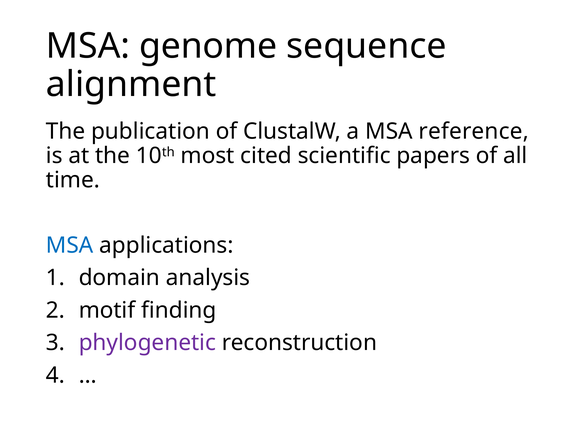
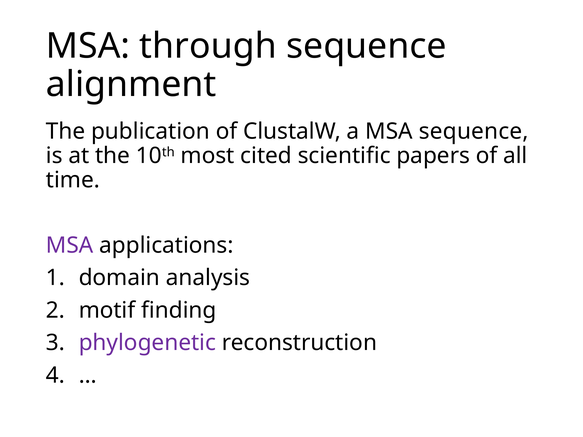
genome: genome -> through (208, 46)
MSA reference: reference -> sequence (474, 131)
MSA colour: blue -> purple (70, 245)
